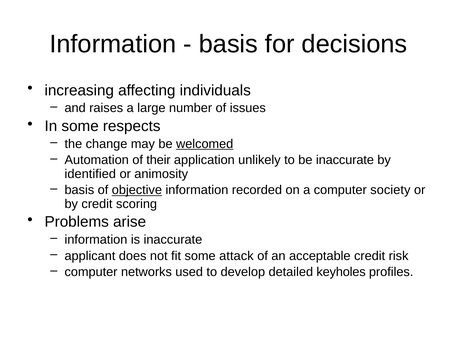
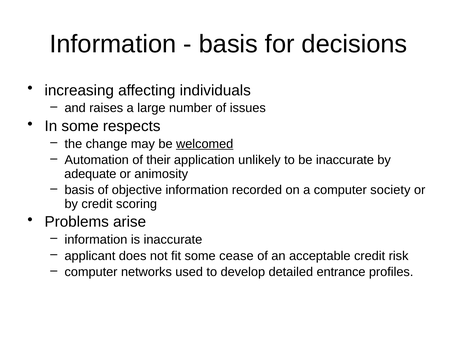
identified: identified -> adequate (90, 174)
objective underline: present -> none (137, 190)
attack: attack -> cease (236, 256)
keyholes: keyholes -> entrance (341, 272)
